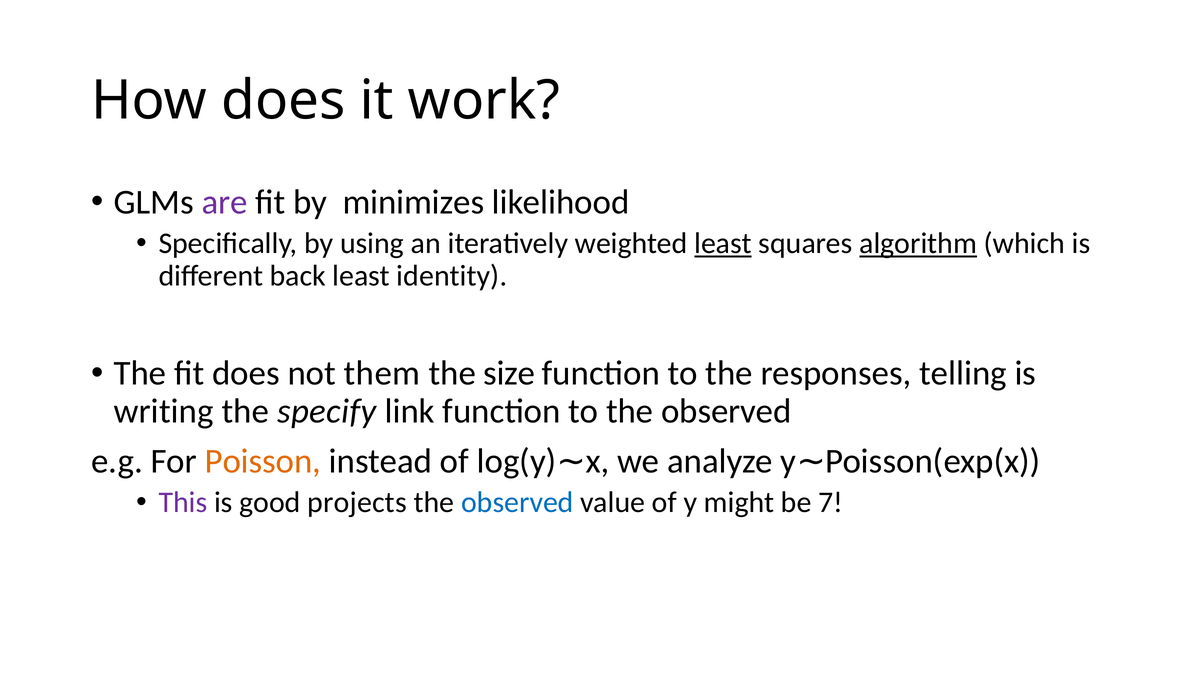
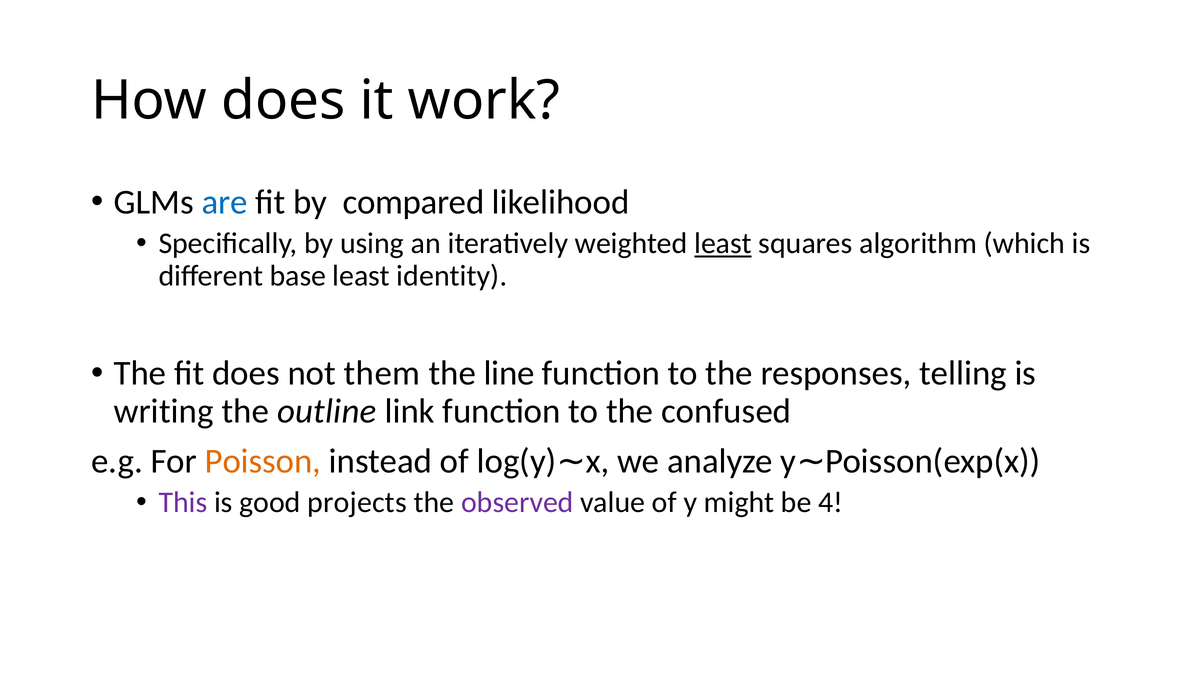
are colour: purple -> blue (224, 202)
minimizes: minimizes -> compared (414, 202)
algorithm underline: present -> none (918, 244)
back: back -> base (298, 276)
size: size -> line (509, 374)
specify: specify -> outline (327, 411)
to the observed: observed -> confused (726, 411)
observed colour: blue -> purple (517, 503)
7: 7 -> 4 (831, 503)
